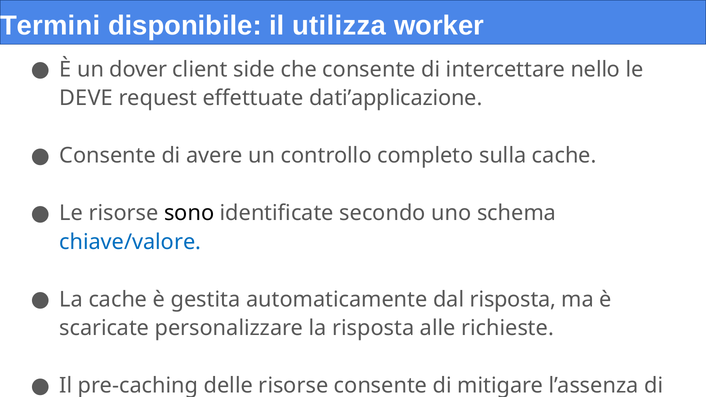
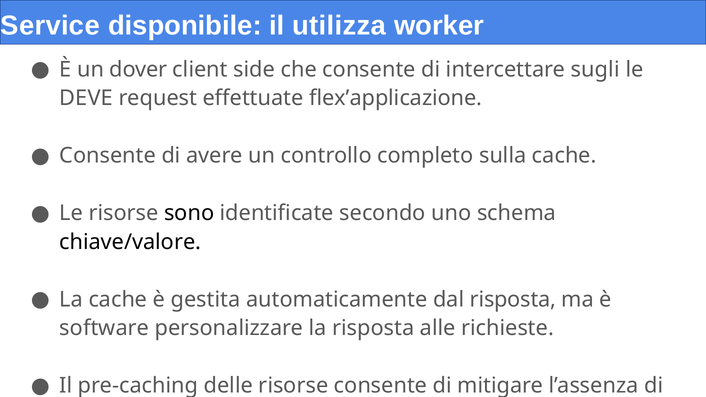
Termini: Termini -> Service (50, 25)
nello: nello -> sugli (595, 70)
dati’applicazione: dati’applicazione -> flex’applicazione (396, 98)
chiave/valore colour: blue -> black (130, 242)
scaricate: scaricate -> software (104, 328)
